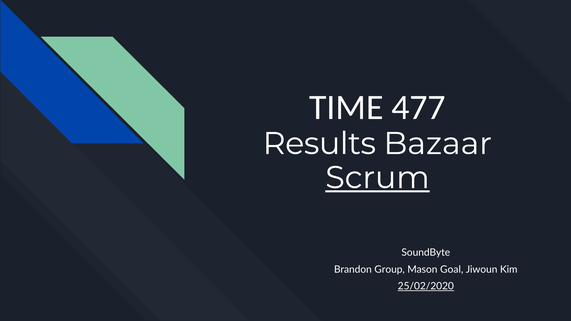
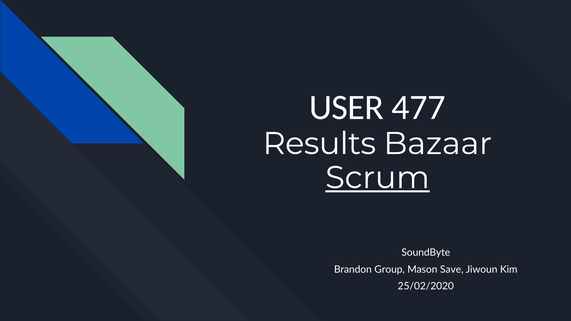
TIME: TIME -> USER (347, 107)
Goal: Goal -> Save (452, 270)
25/02/2020 underline: present -> none (426, 286)
